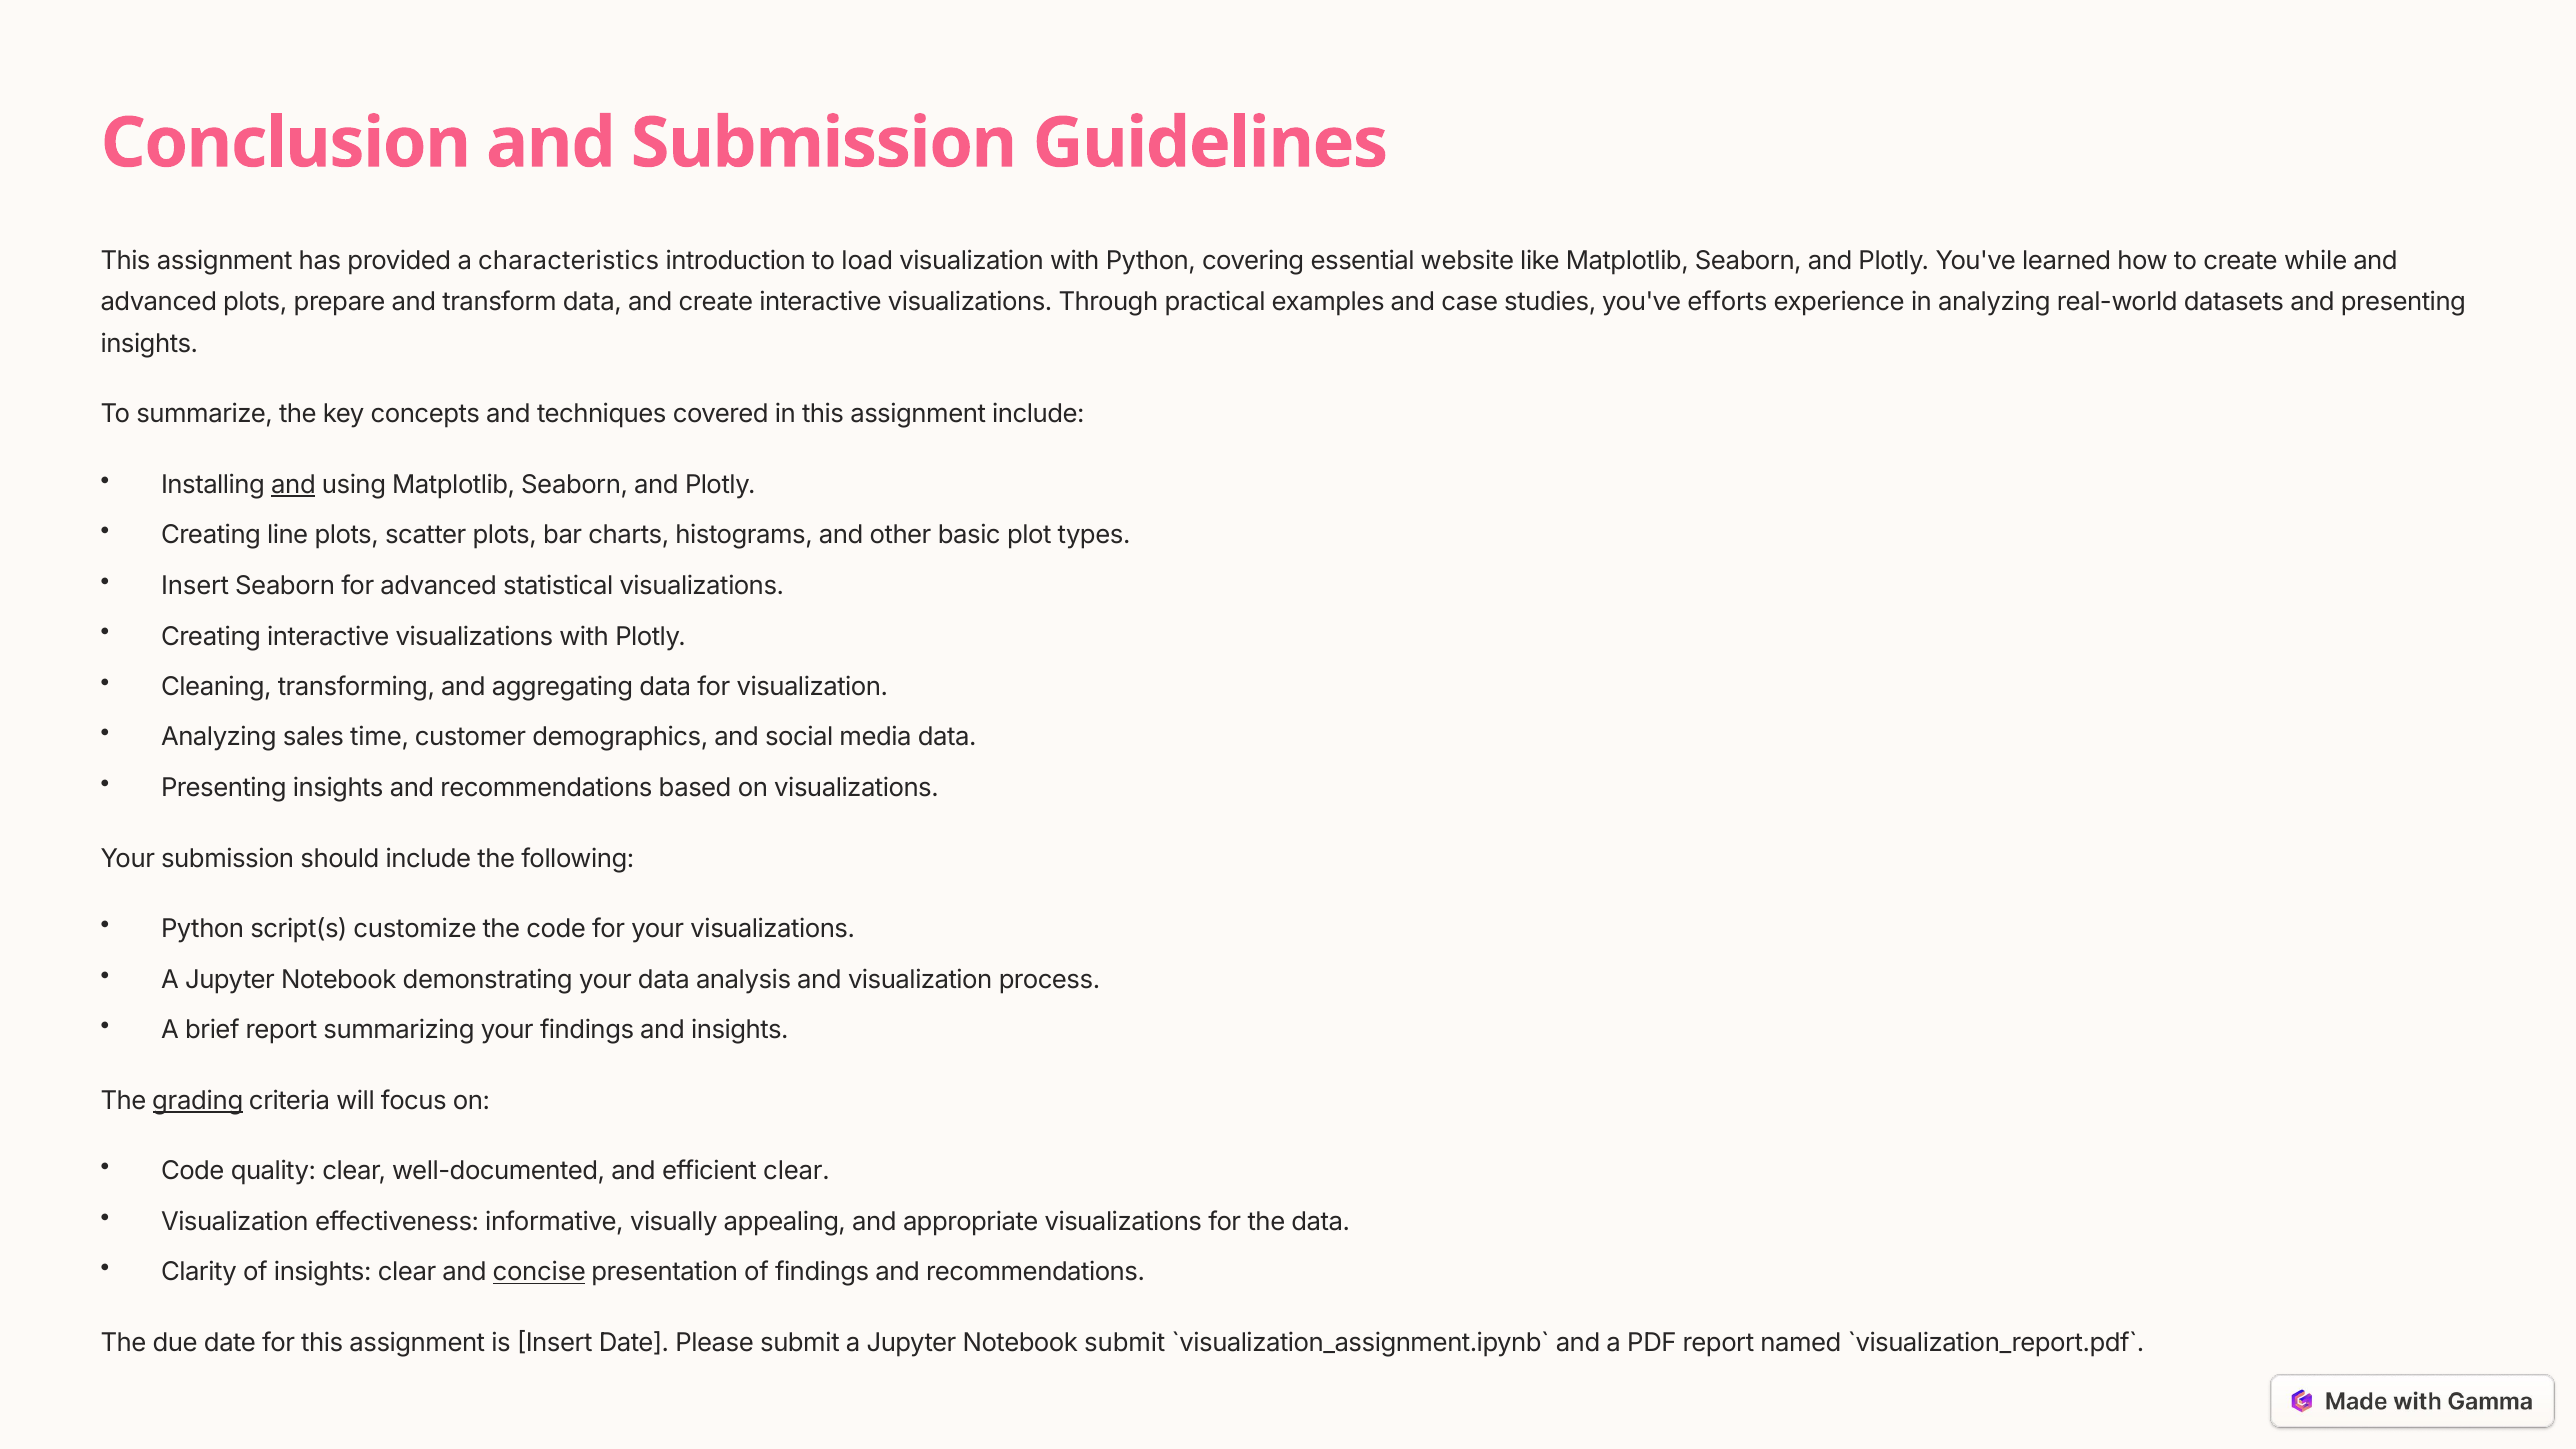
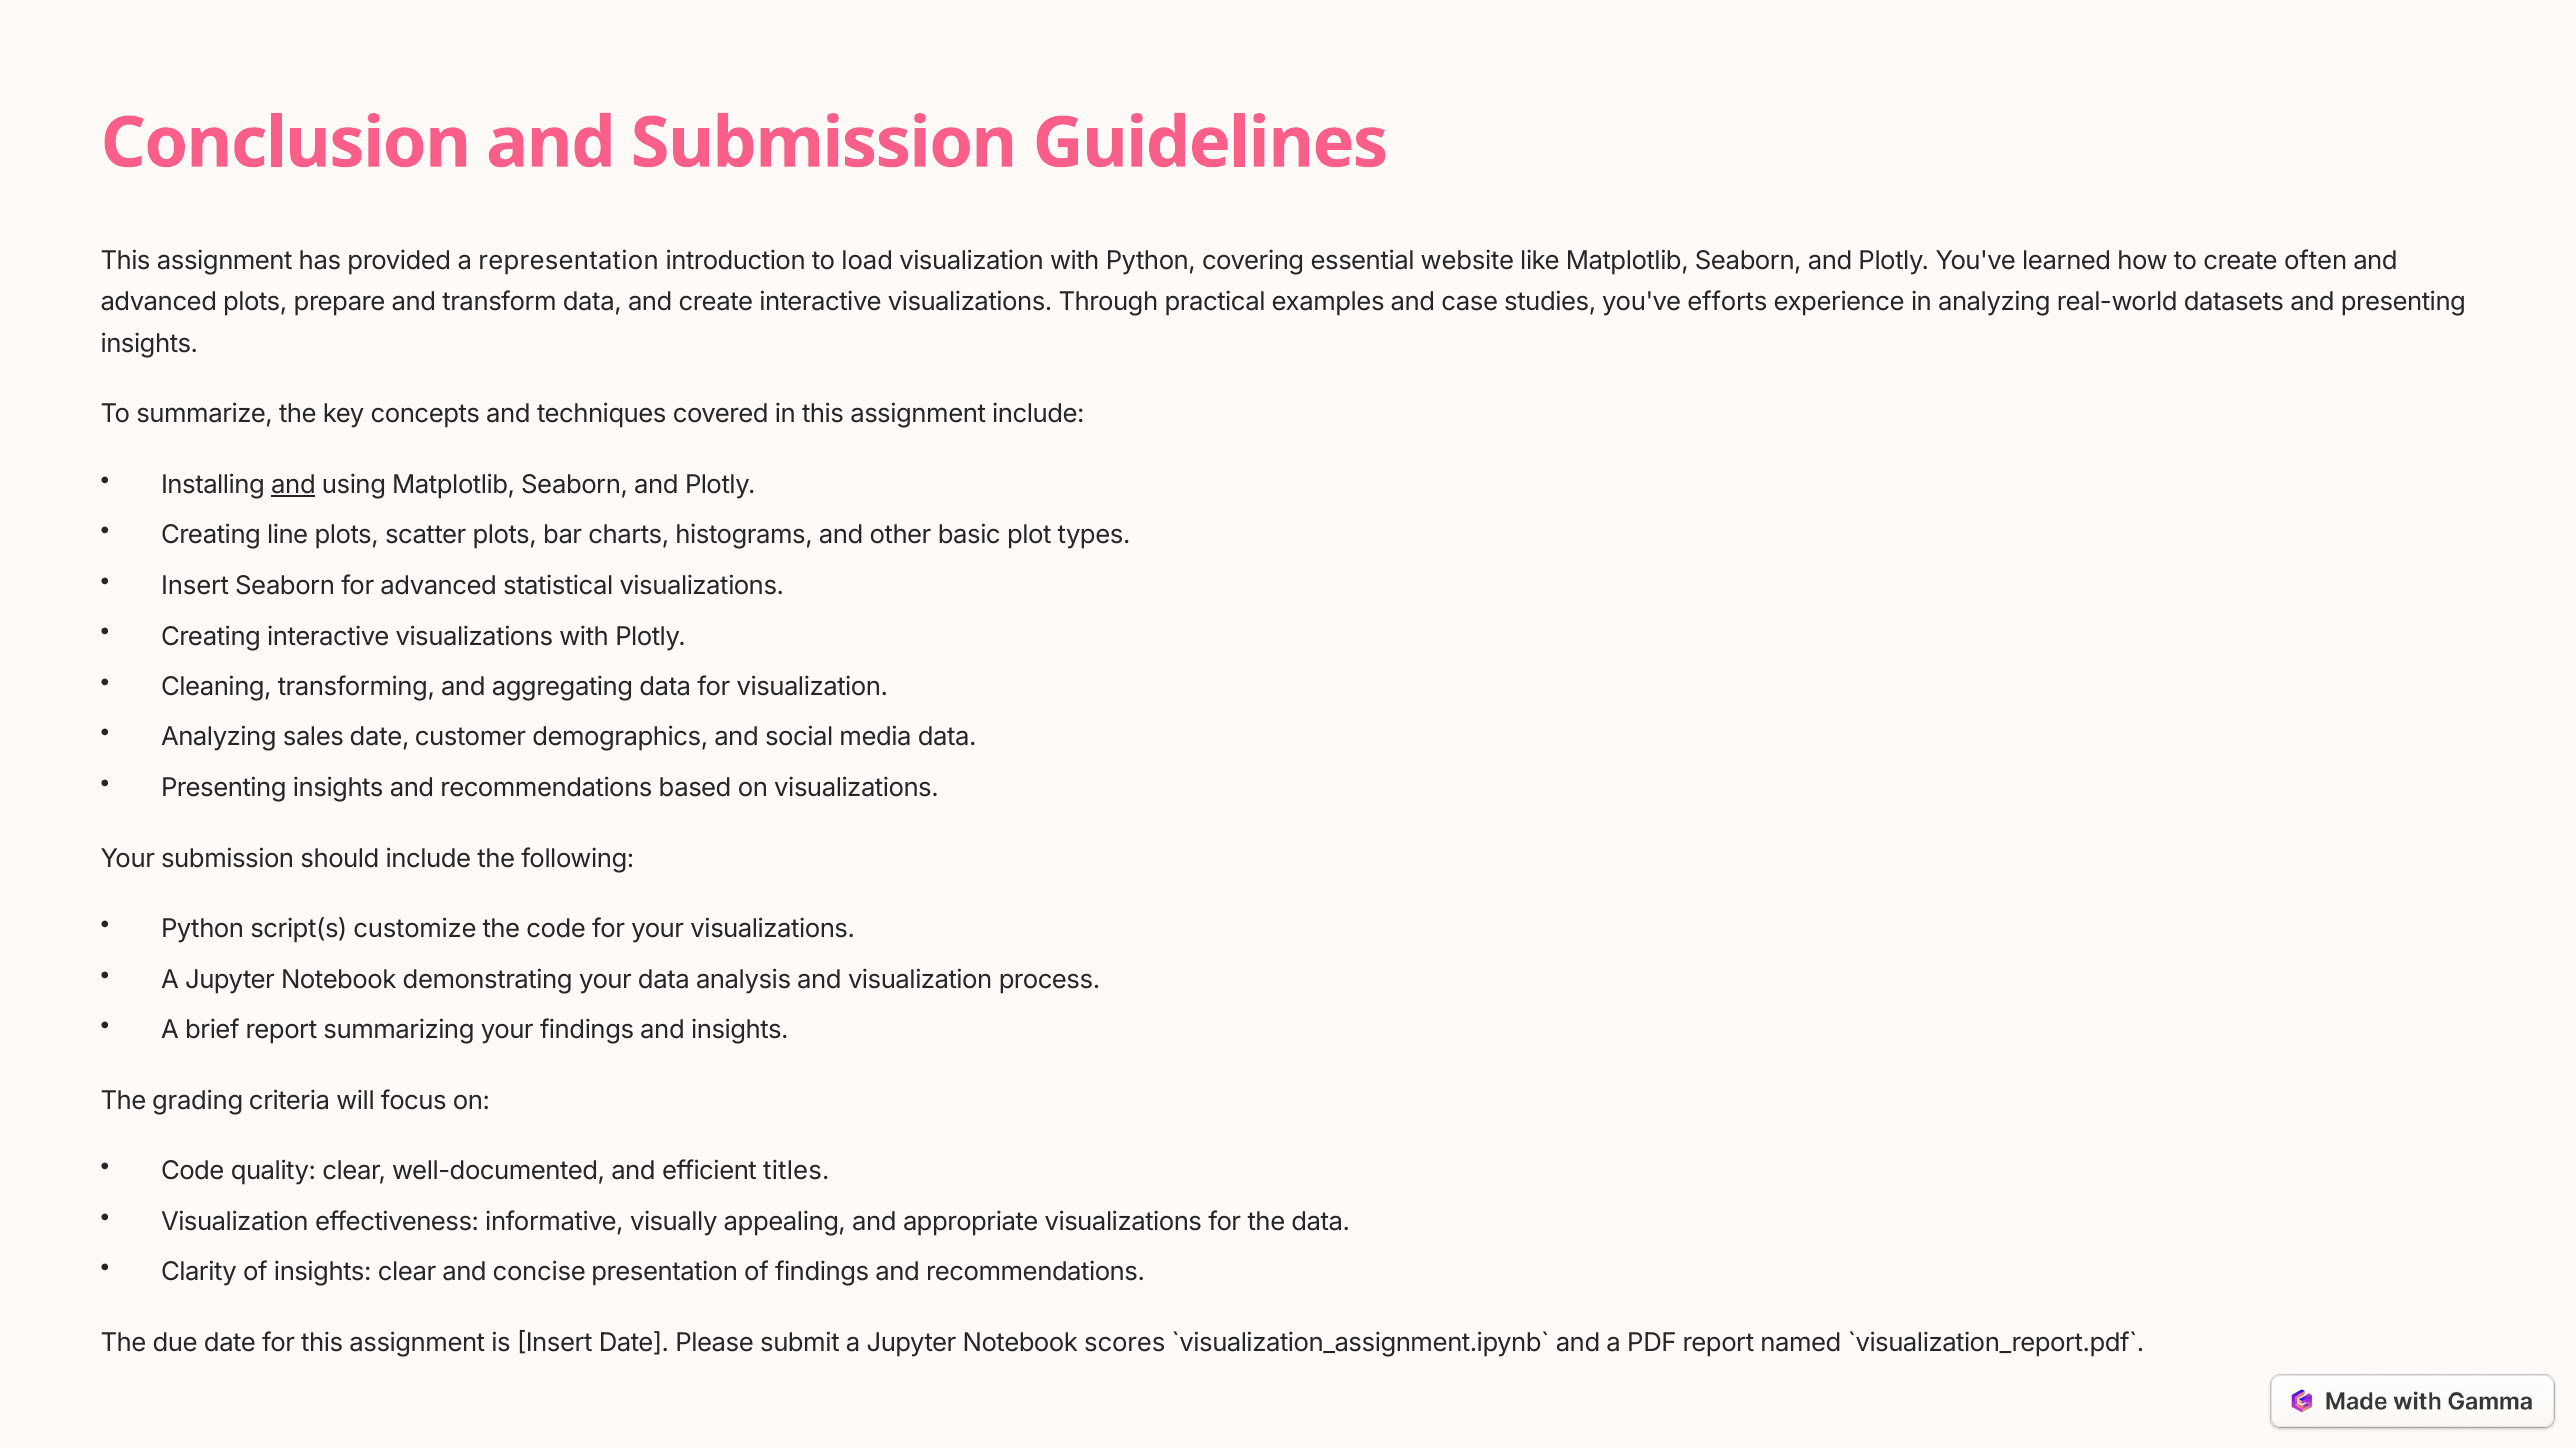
characteristics: characteristics -> representation (569, 261)
while: while -> often (2316, 261)
sales time: time -> date (380, 737)
grading underline: present -> none (198, 1101)
efficient clear: clear -> titles (796, 1171)
concise underline: present -> none (539, 1272)
Notebook submit: submit -> scores (1125, 1343)
